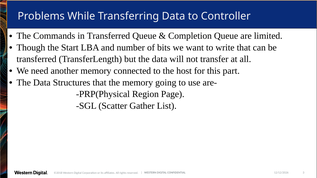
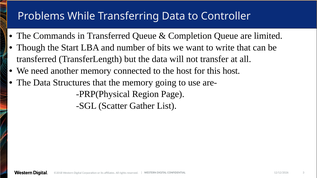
this part: part -> host (231, 71)
